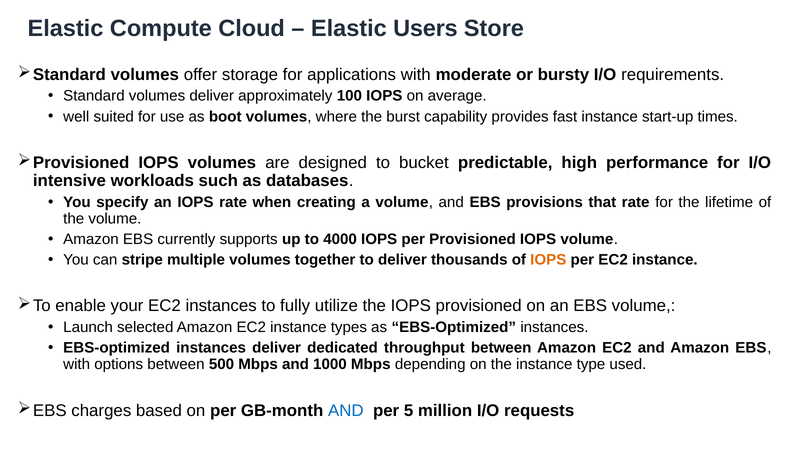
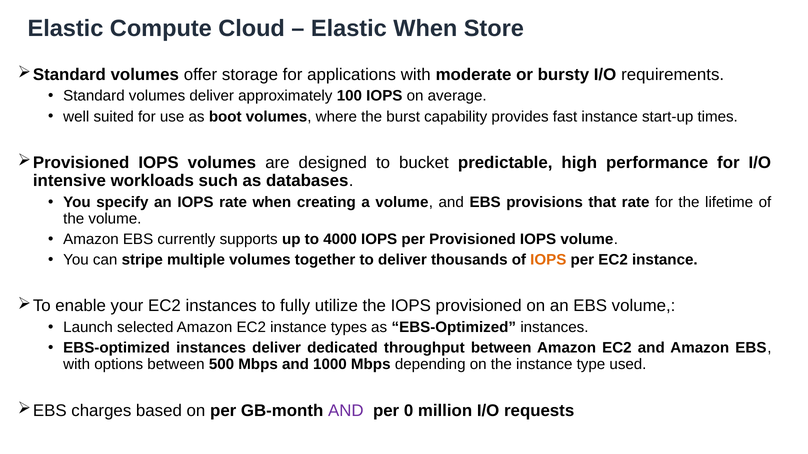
Elastic Users: Users -> When (425, 28)
AND colour: blue -> purple (346, 411)
5: 5 -> 0 (409, 411)
